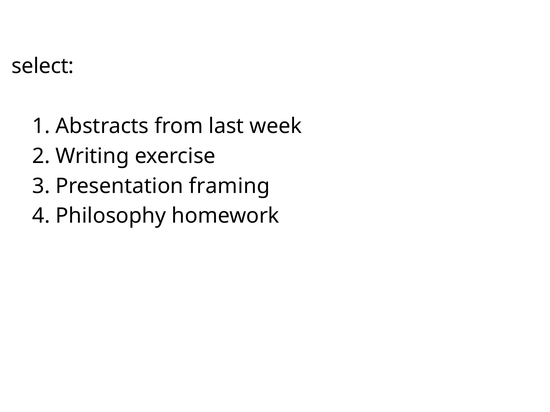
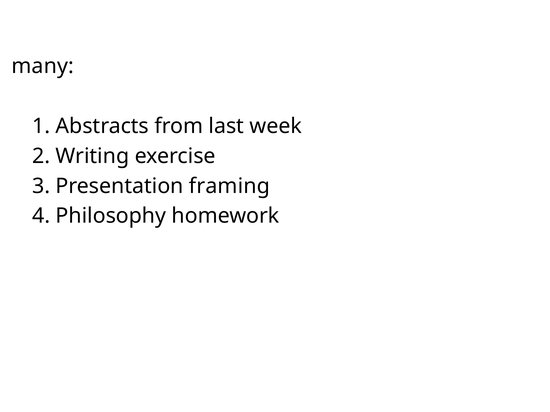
select: select -> many (43, 66)
